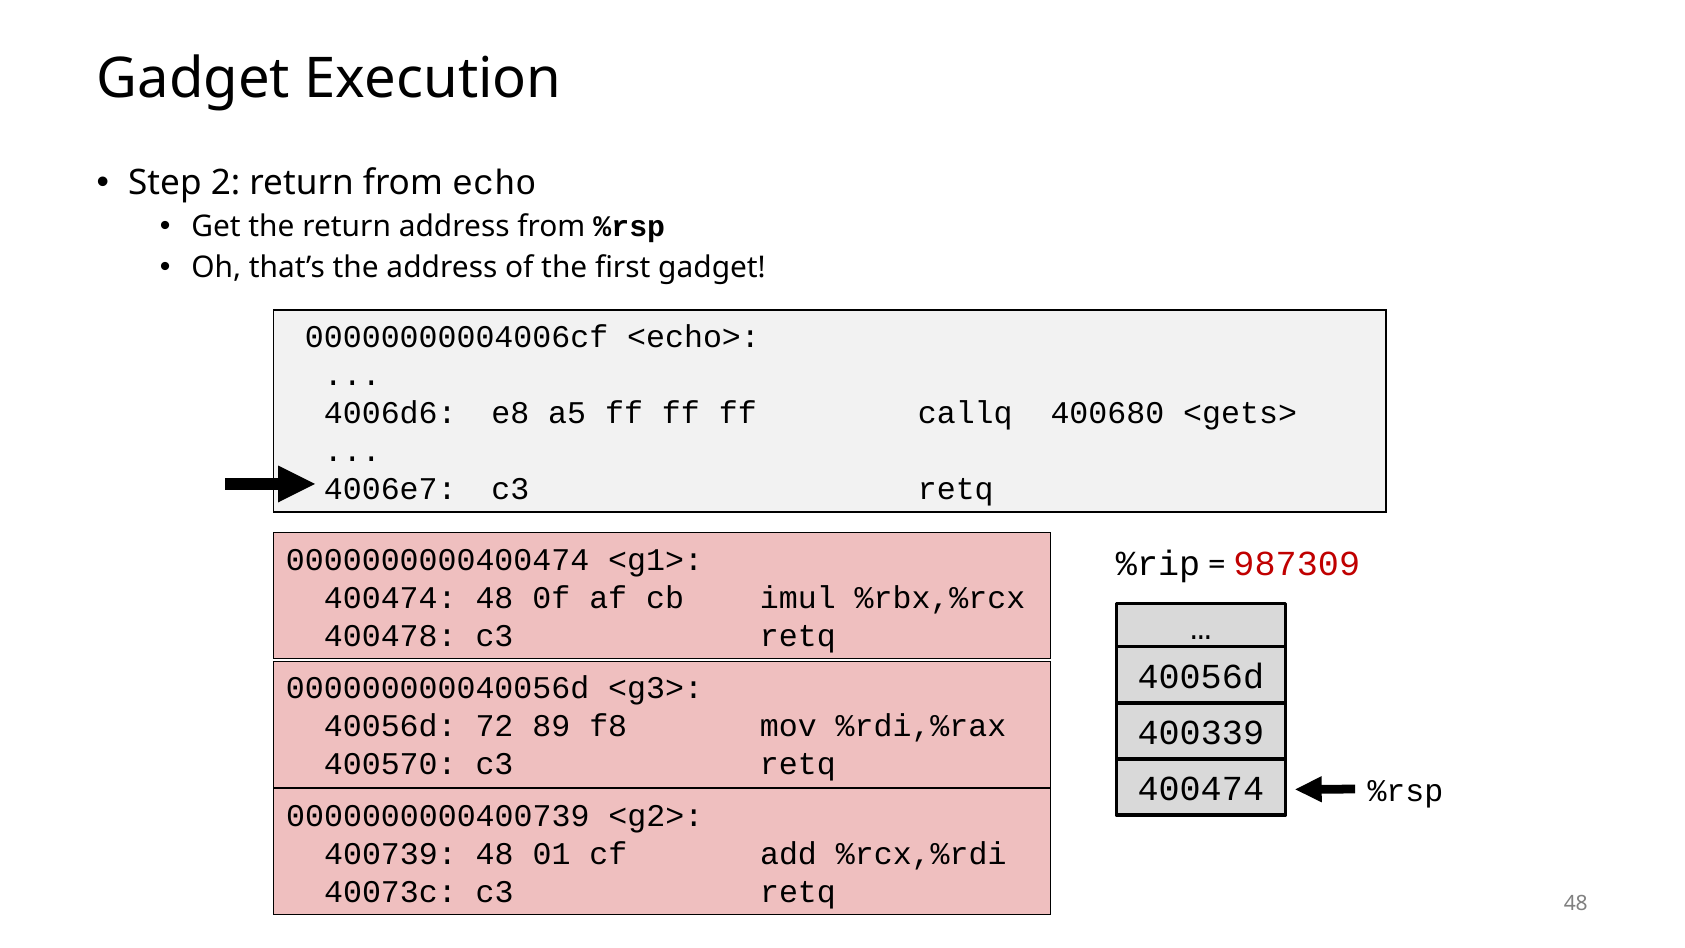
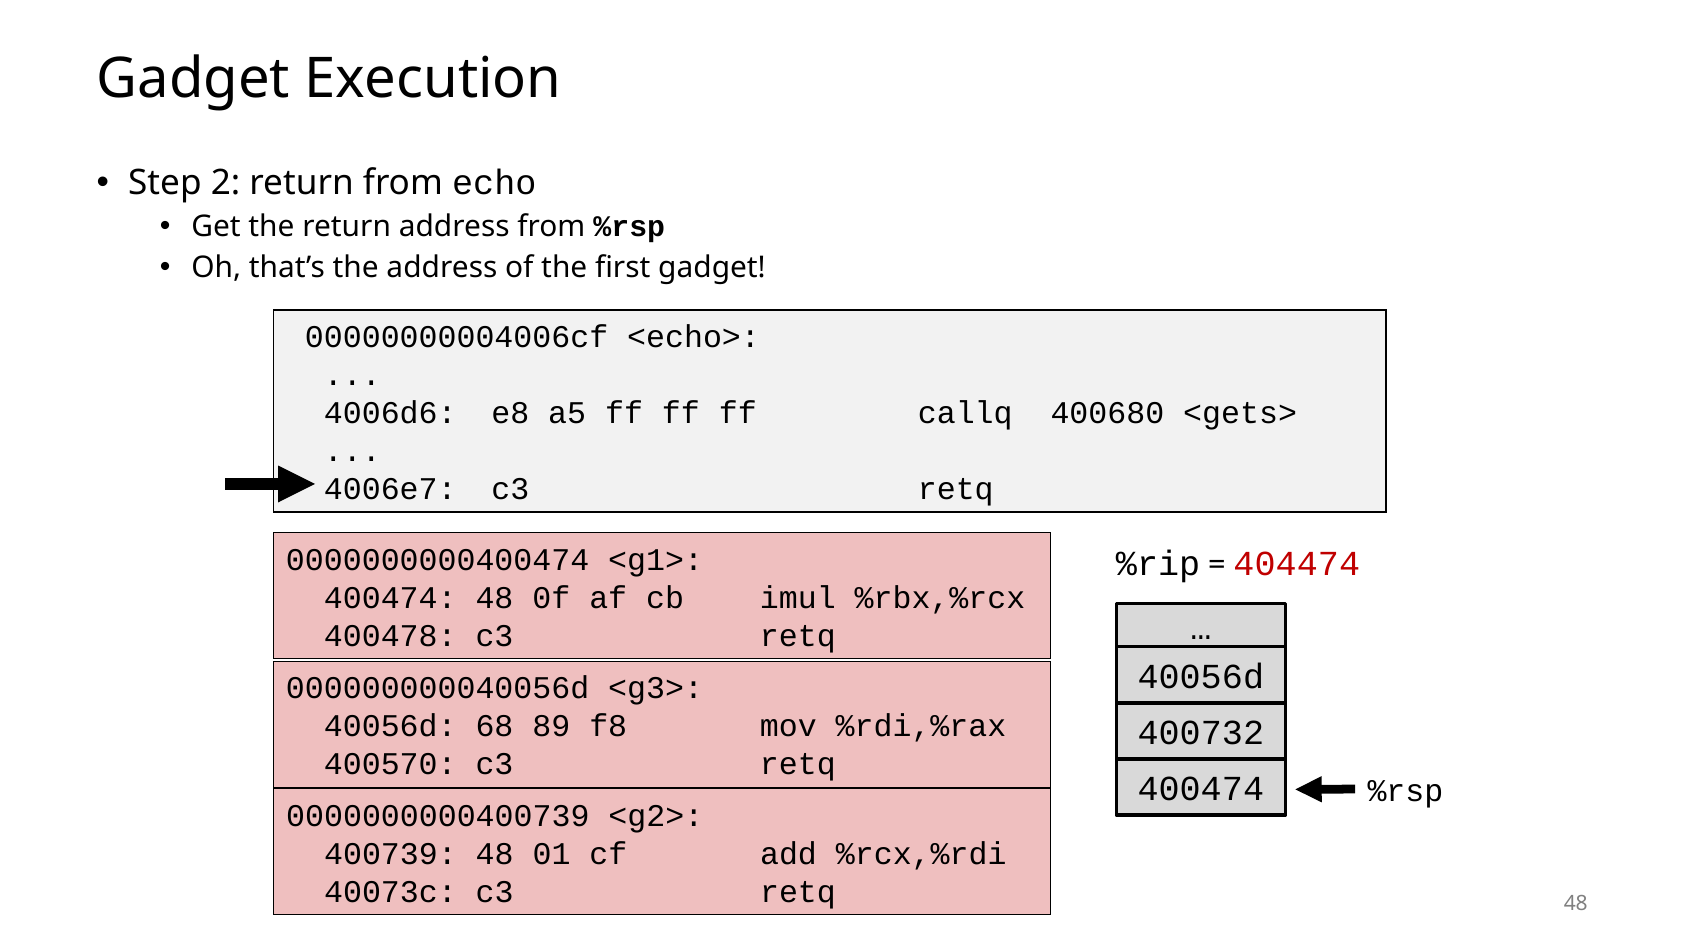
987309: 987309 -> 404474 (1297, 563)
72: 72 -> 68 (494, 726)
400339: 400339 -> 400732 (1201, 733)
